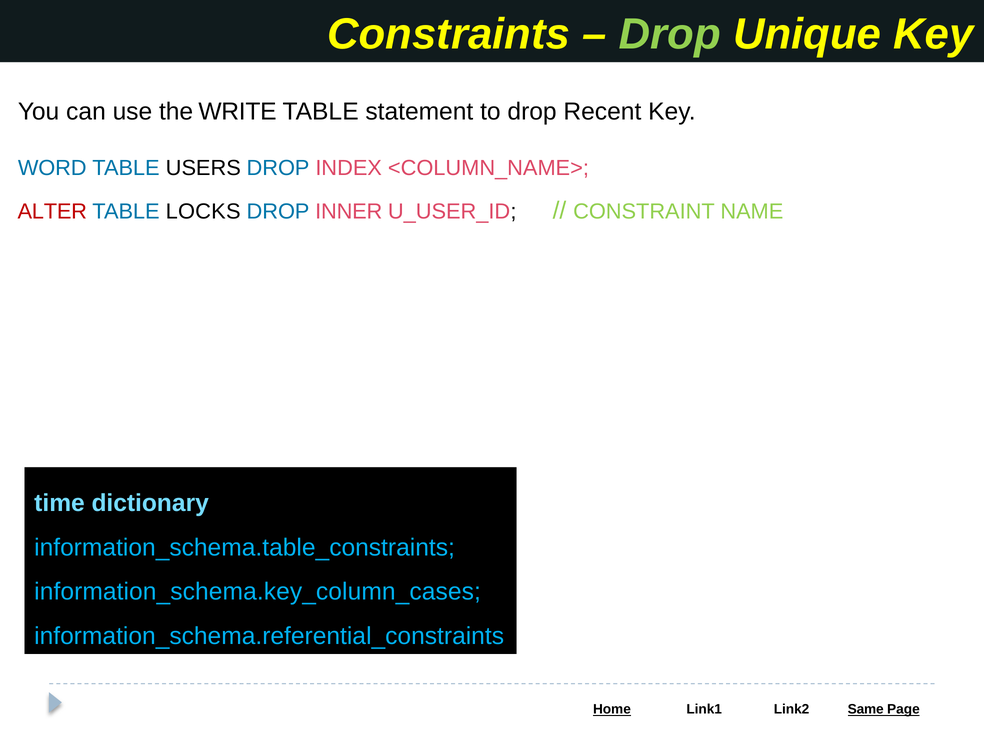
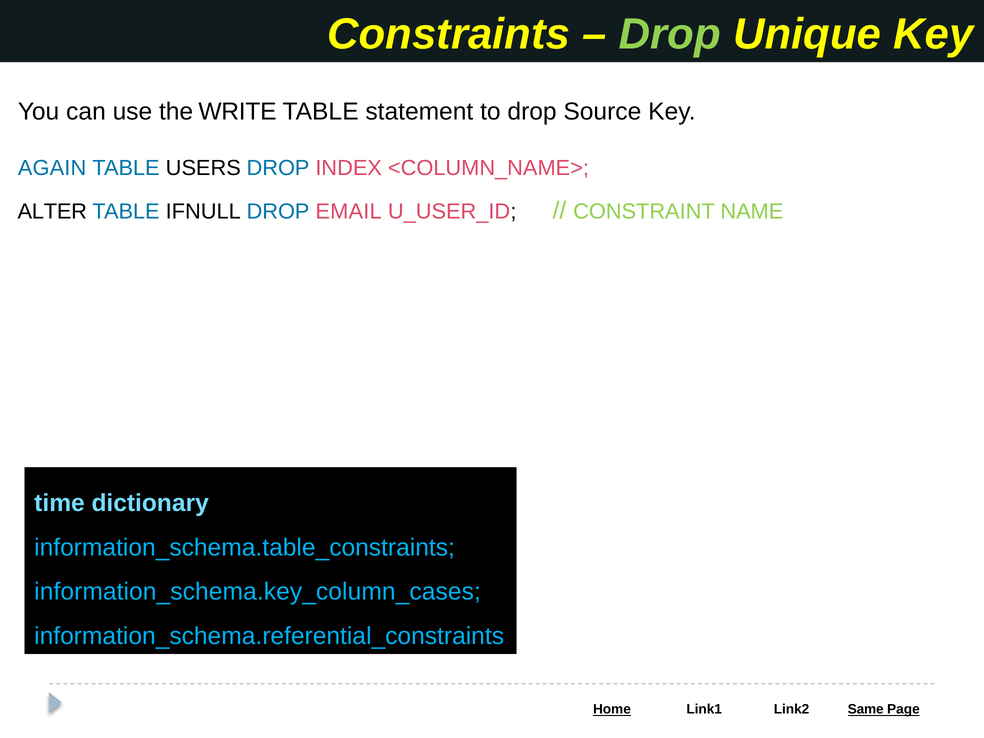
Recent: Recent -> Source (602, 111)
WORD: WORD -> AGAIN (52, 168)
ALTER colour: red -> black (52, 212)
LOCKS: LOCKS -> IFNULL (203, 212)
INNER: INNER -> EMAIL (349, 212)
